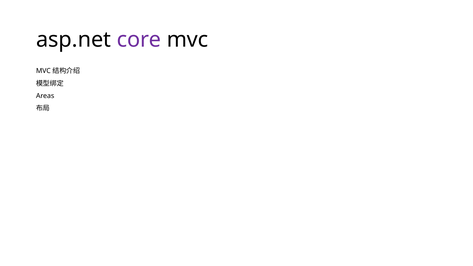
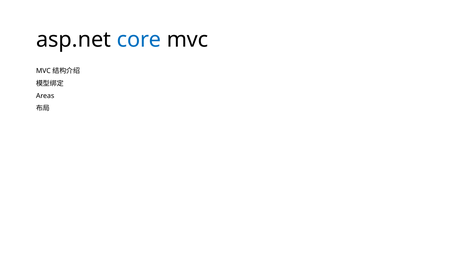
core colour: purple -> blue (139, 40)
